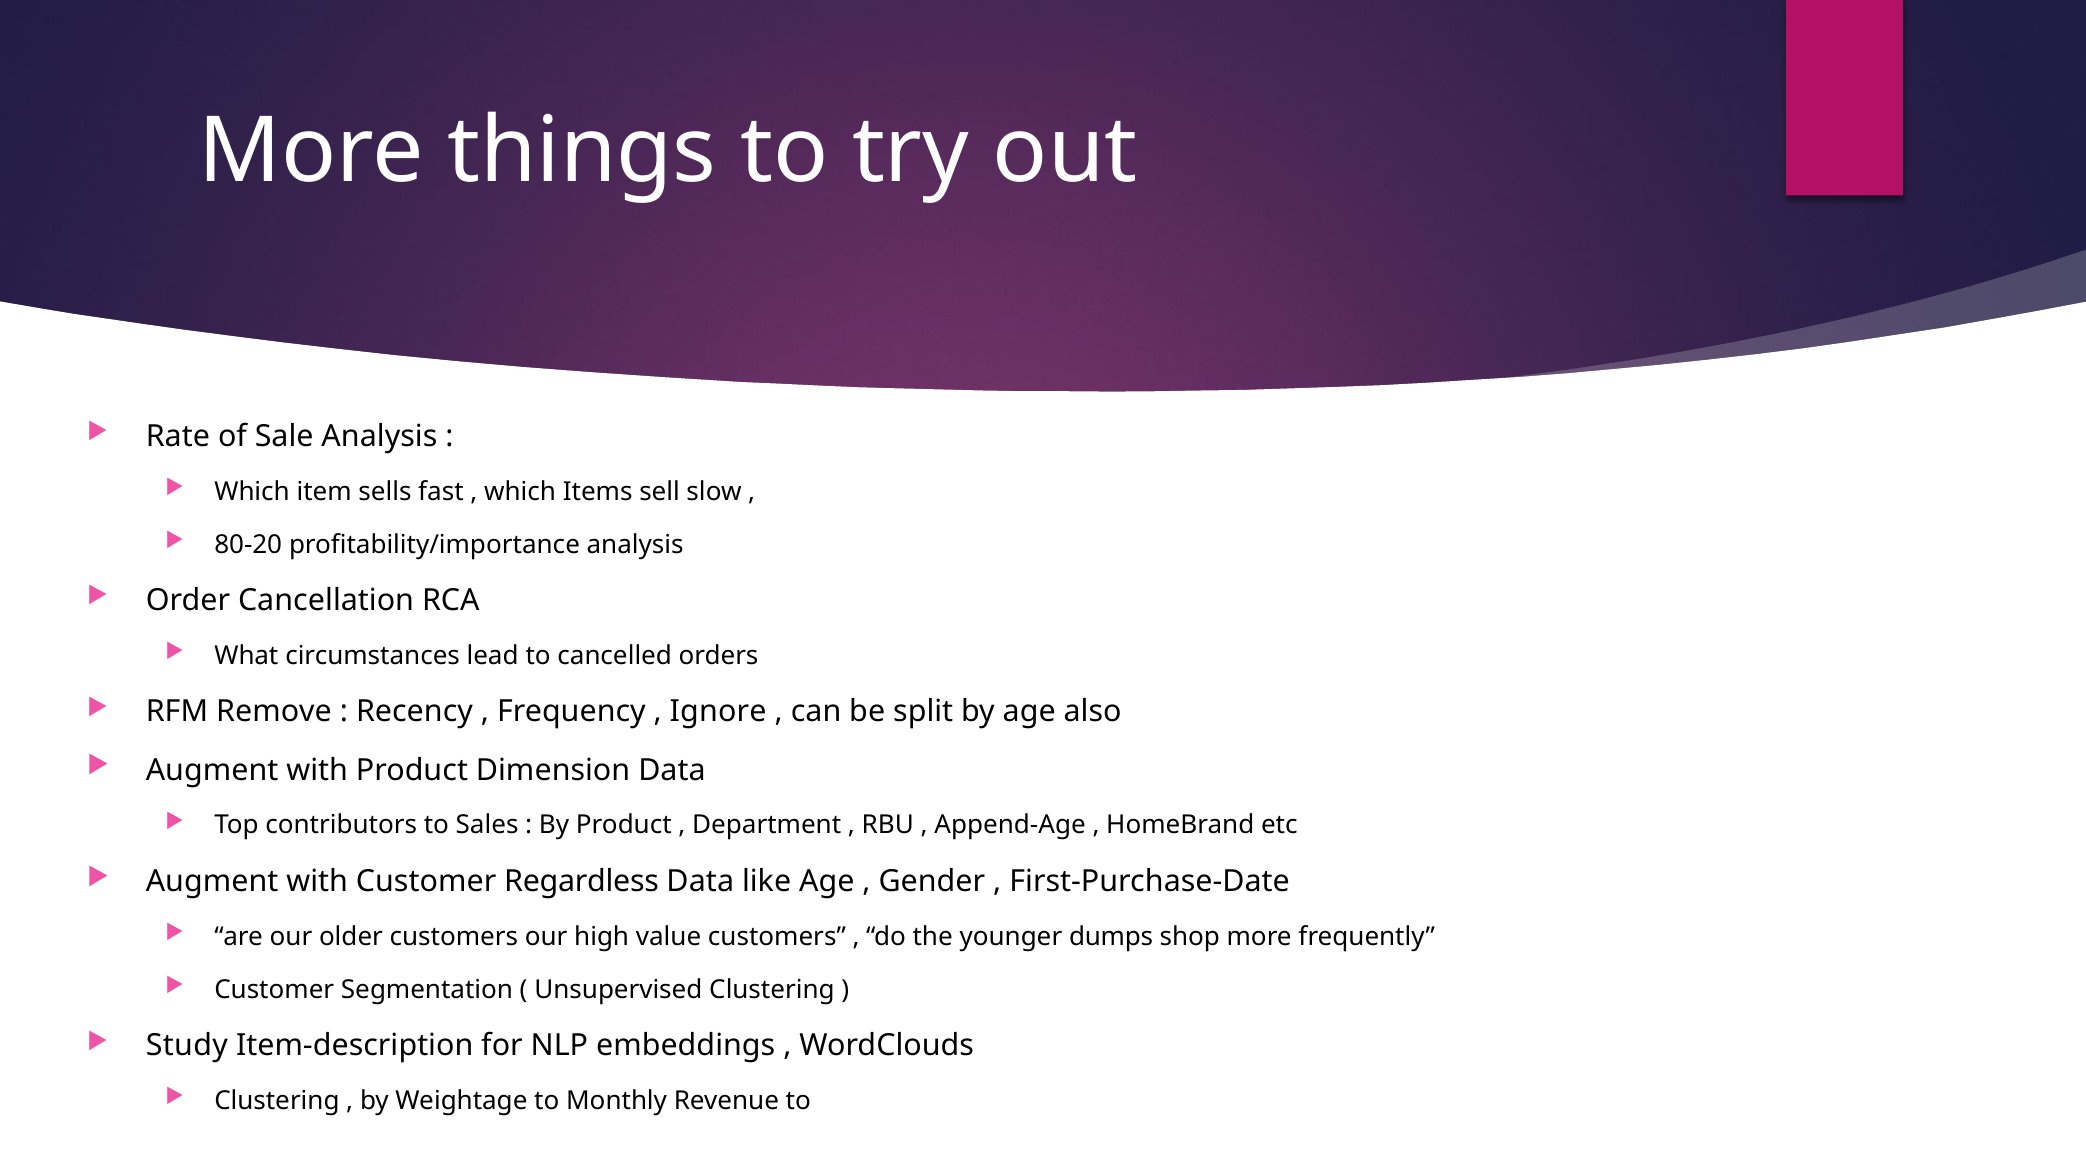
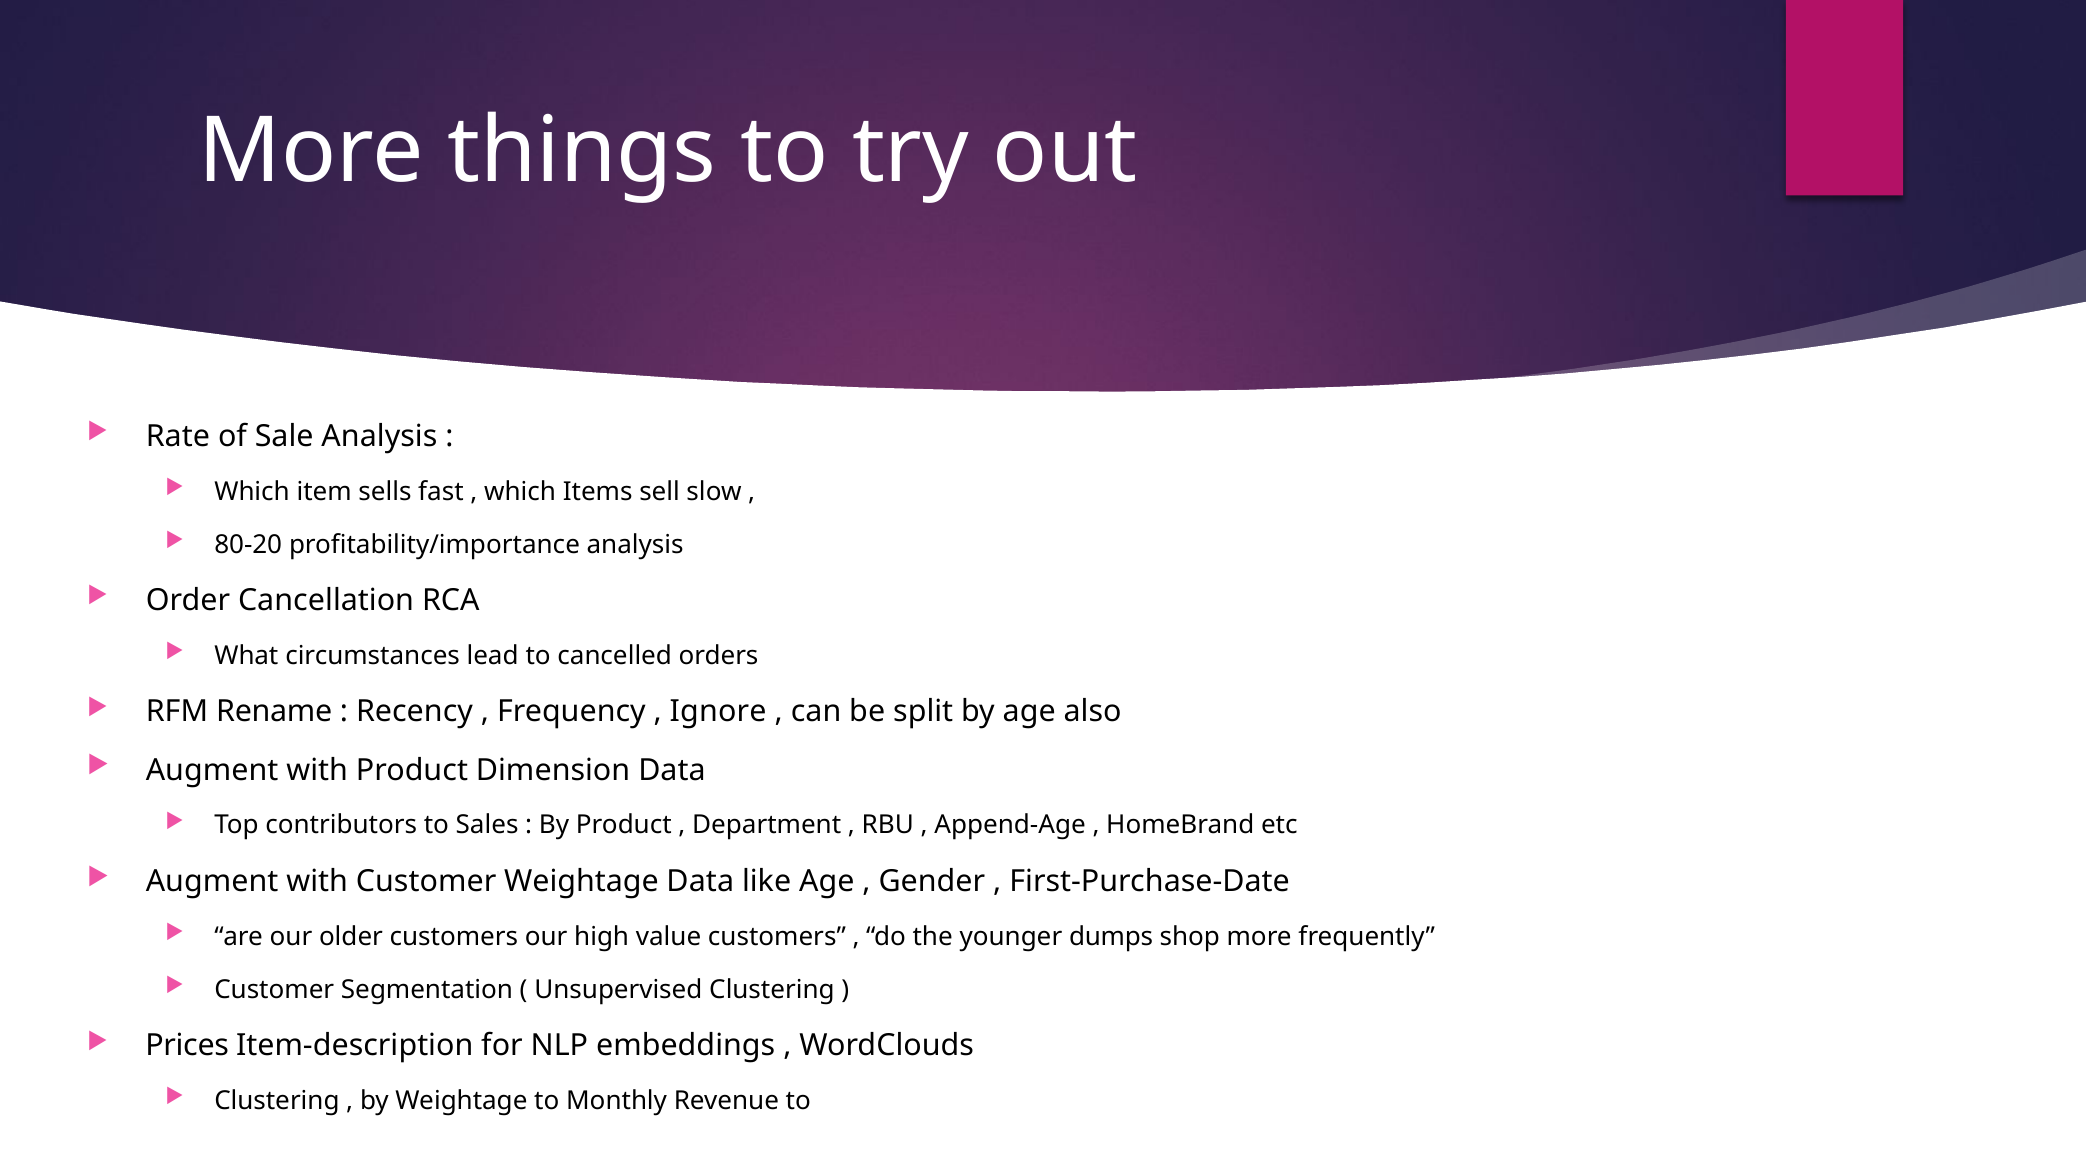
Remove: Remove -> Rename (274, 712)
Customer Regardless: Regardless -> Weightage (581, 882)
Study: Study -> Prices (187, 1046)
